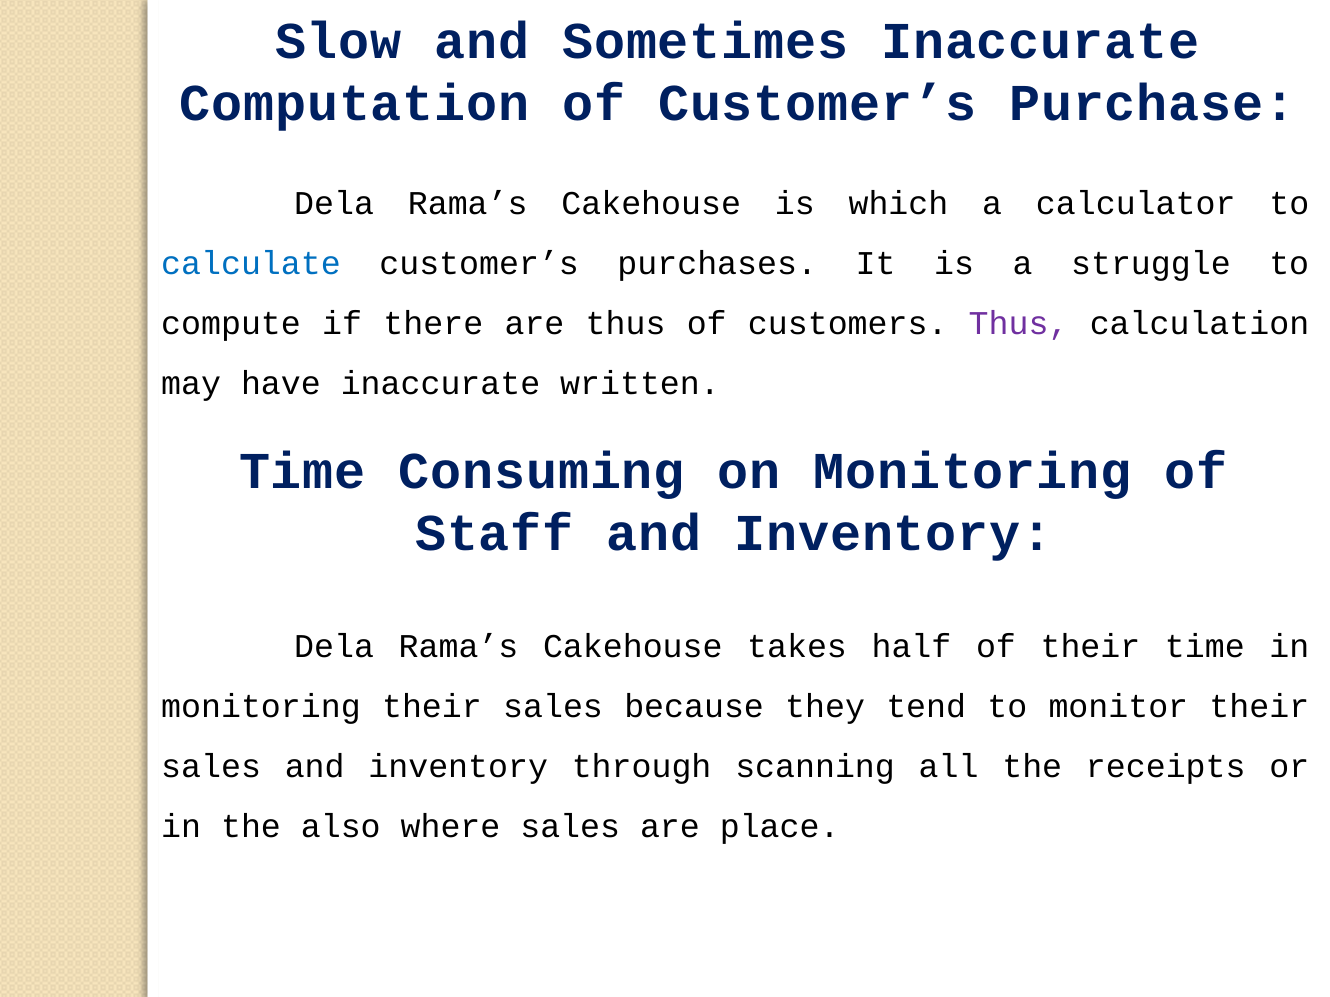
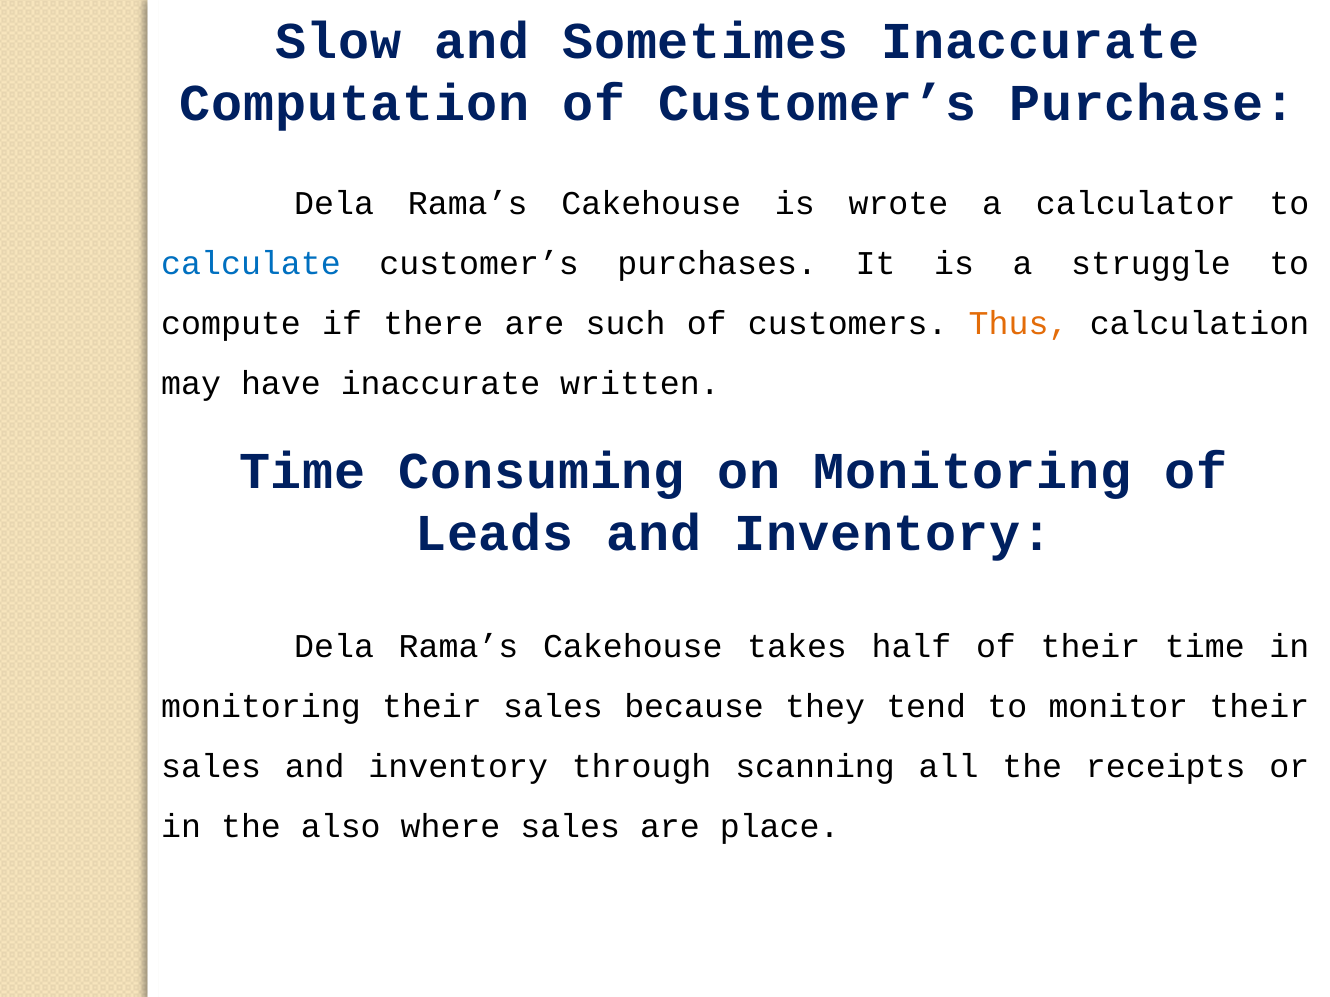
which: which -> wrote (898, 204)
are thus: thus -> such (626, 324)
Thus colour: purple -> orange (1019, 324)
Staff: Staff -> Leads (494, 534)
